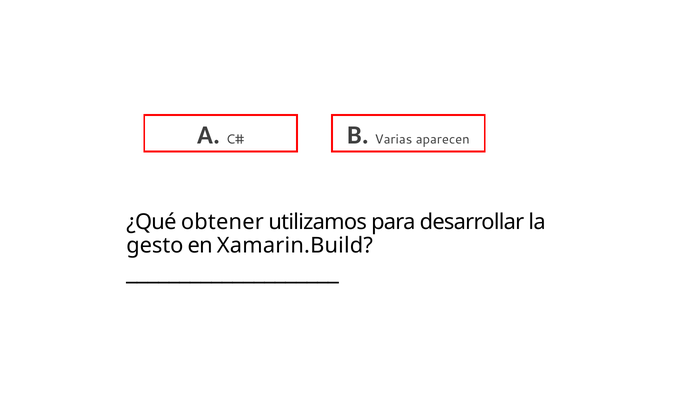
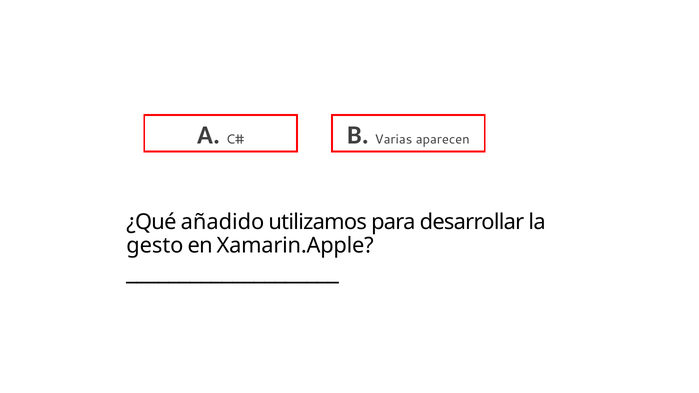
obtener: obtener -> añadido (223, 222)
Xamarin.Build: Xamarin.Build -> Xamarin.Apple (295, 246)
